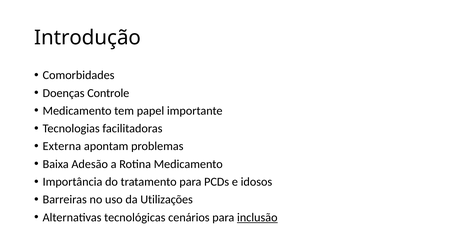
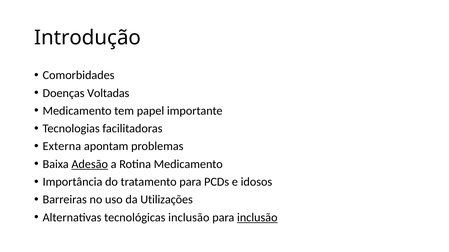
Controle: Controle -> Voltadas (108, 93)
Adesão underline: none -> present (90, 164)
tecnológicas cenários: cenários -> inclusão (189, 218)
